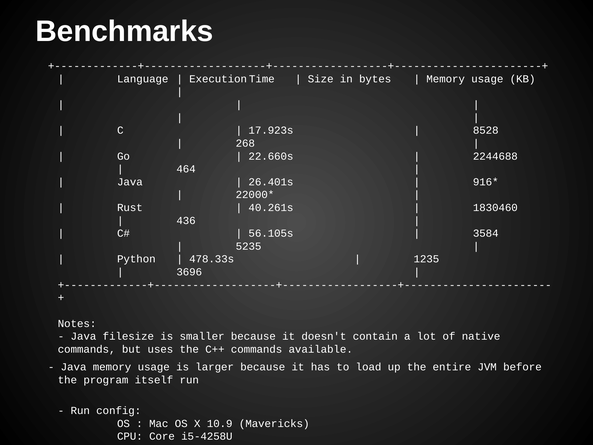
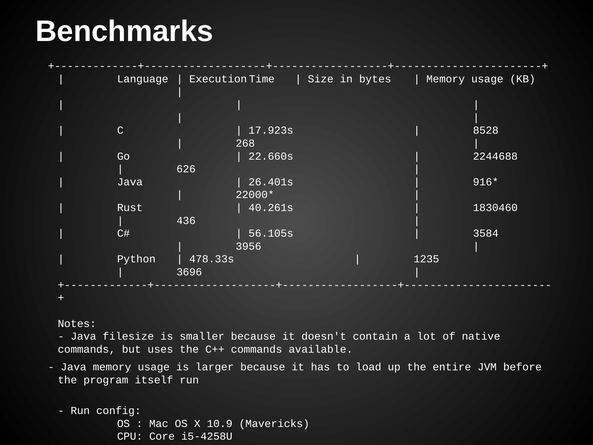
464: 464 -> 626 (186, 169)
5235: 5235 -> 3956 (249, 246)
